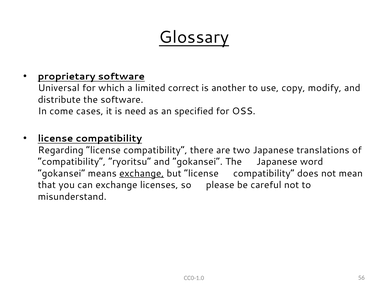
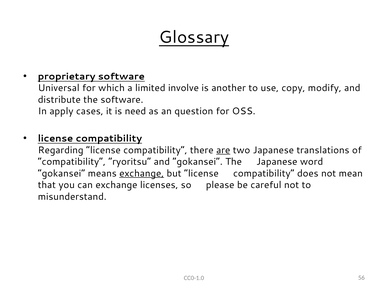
correct: correct -> involve (183, 88)
come: come -> apply (61, 111)
specified: specified -> question (194, 111)
are underline: none -> present (223, 150)
